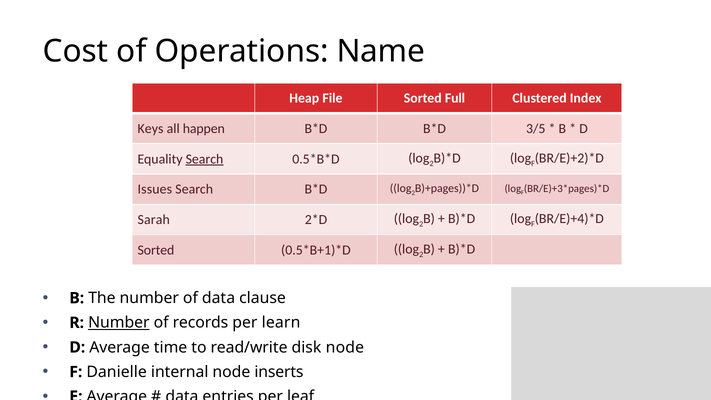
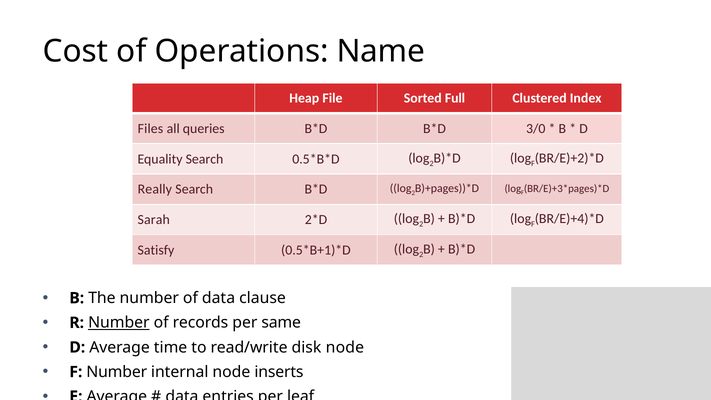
Keys: Keys -> Files (151, 129)
happen: happen -> queries (204, 129)
3/5: 3/5 -> 3/0 (536, 129)
Search underline: present -> none (205, 159)
Issues: Issues -> Really (155, 189)
Sorted: Sorted -> Satisfy (156, 250)
learn: learn -> same (281, 323)
F Danielle: Danielle -> Number (117, 372)
